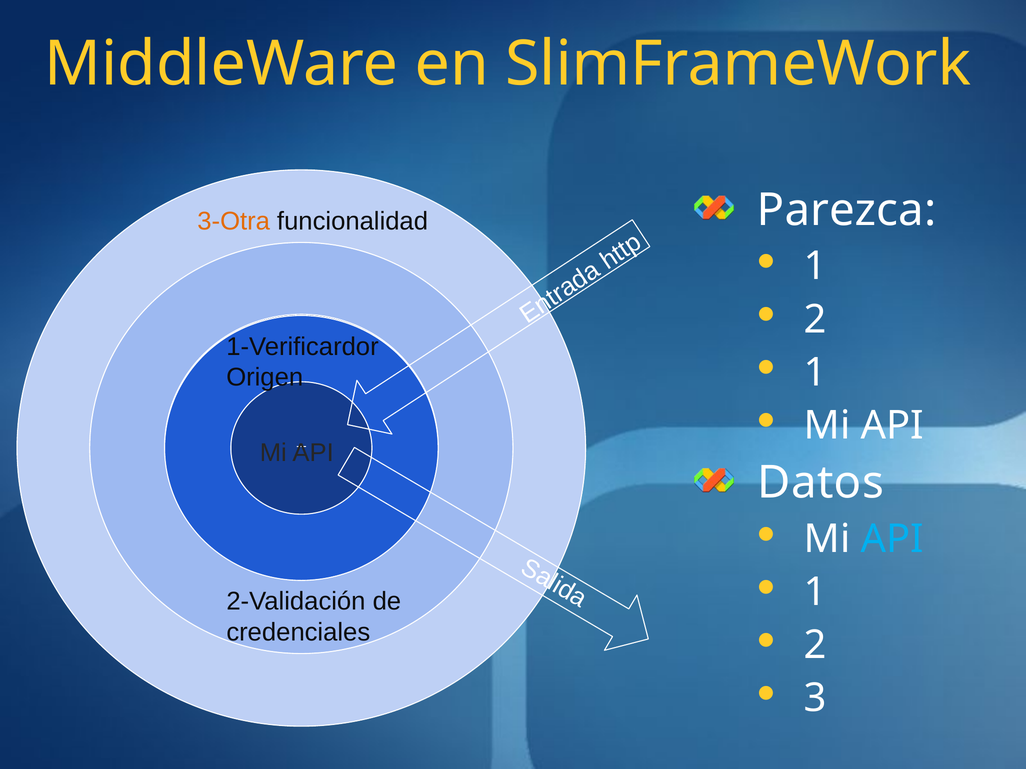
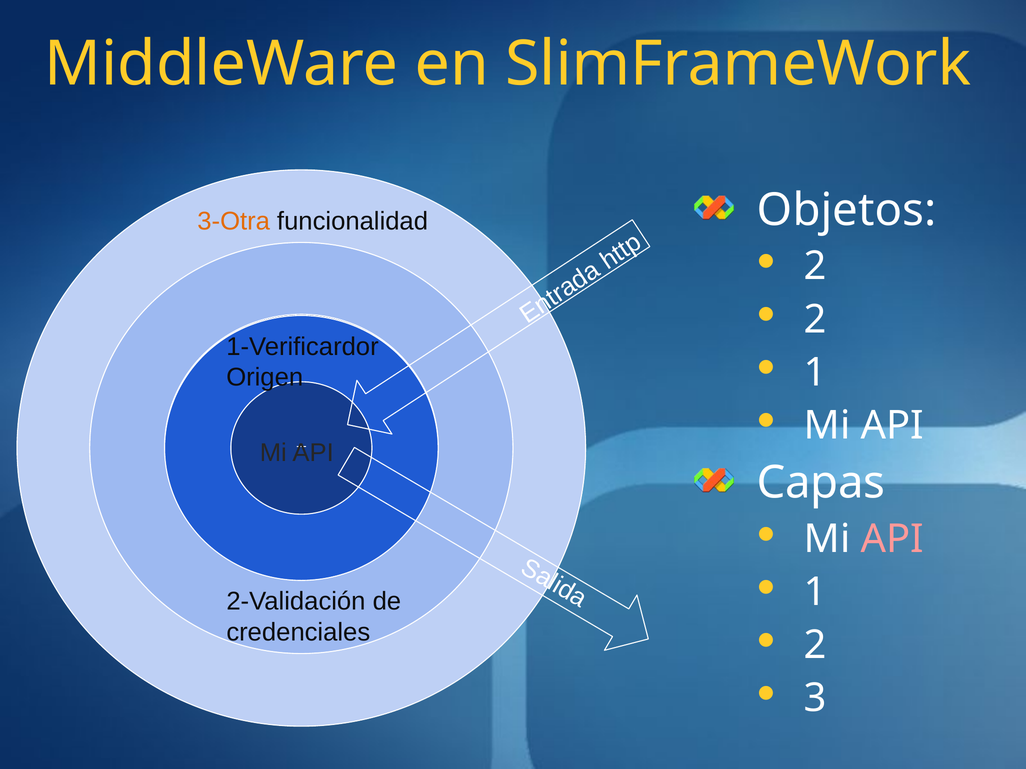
Parezca: Parezca -> Objetos (847, 210)
1: 1 -> 2 (815, 266)
Datos: Datos -> Capas (821, 483)
API colour: light blue -> pink (892, 539)
